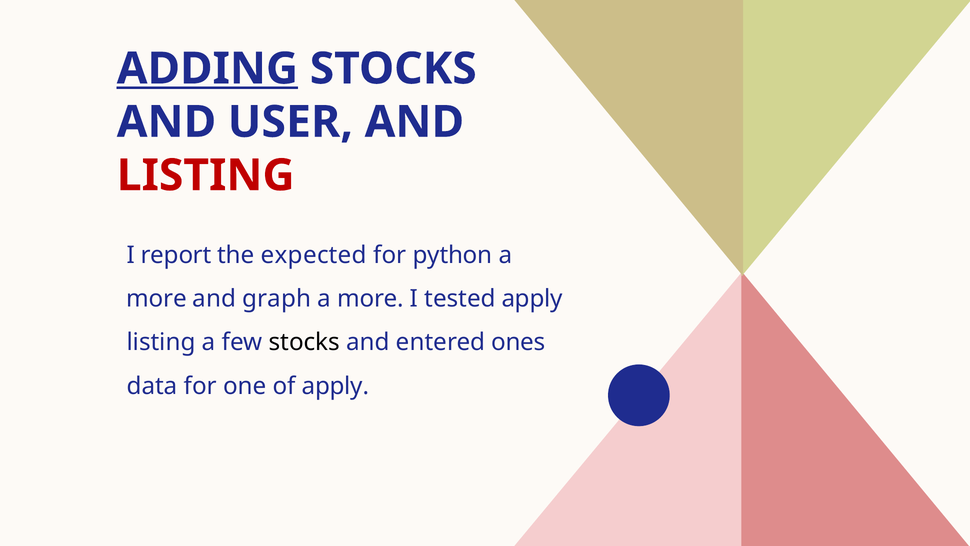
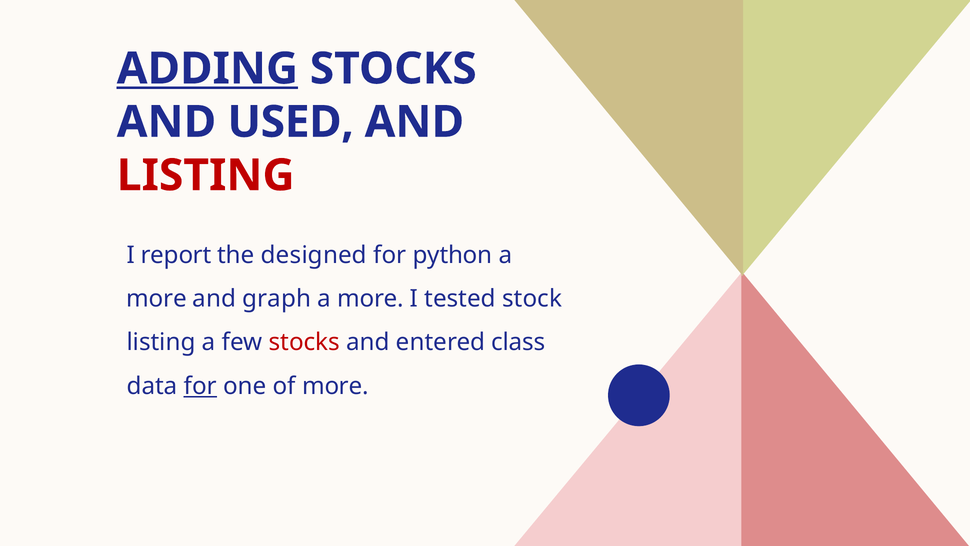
USER: USER -> USED (291, 122)
expected: expected -> designed (314, 255)
tested apply: apply -> stock (532, 299)
stocks colour: black -> red (304, 342)
ones: ones -> class (518, 342)
for underline: none -> present (200, 386)
of apply: apply -> more (335, 386)
